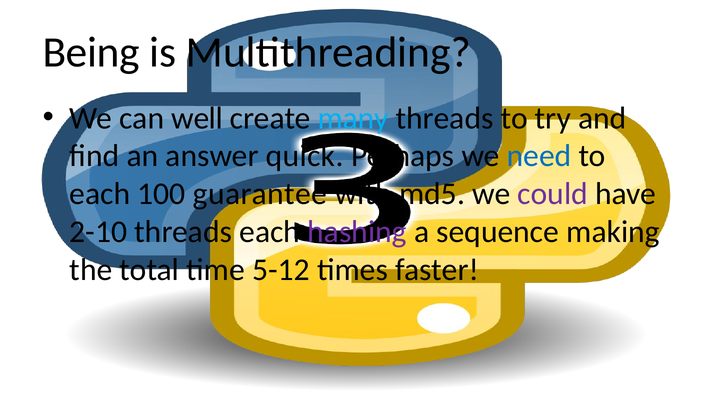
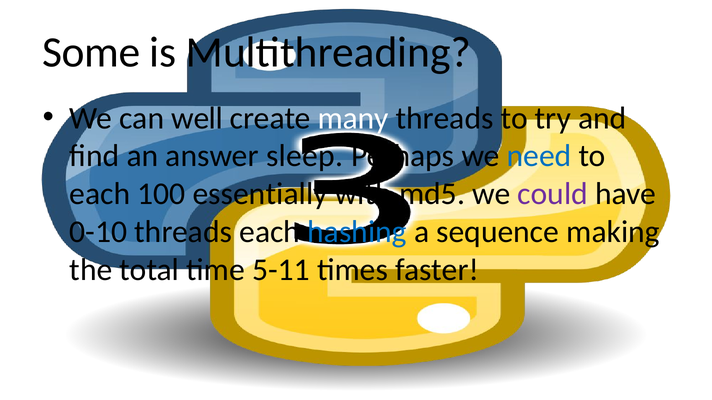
Being: Being -> Some (91, 52)
many colour: light blue -> white (353, 118)
quick: quick -> sleep (305, 156)
guarantee: guarantee -> essentially (260, 194)
2-10: 2-10 -> 0-10 (98, 232)
hashing colour: purple -> blue (357, 232)
5-12: 5-12 -> 5-11 (281, 270)
